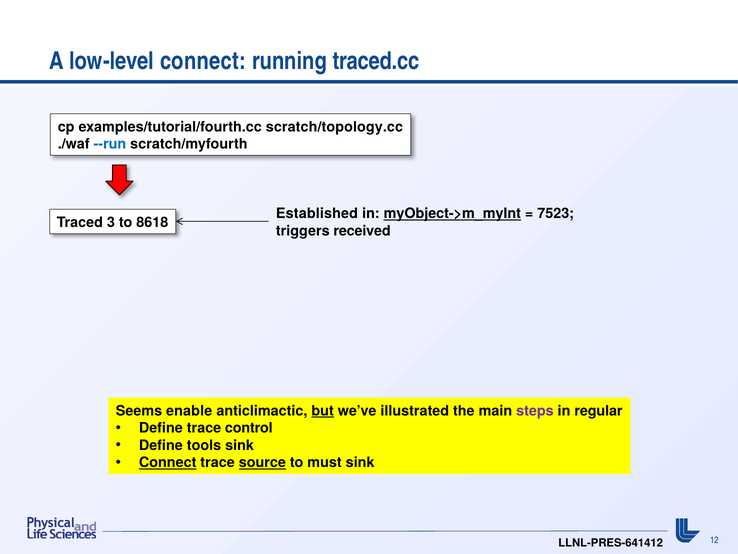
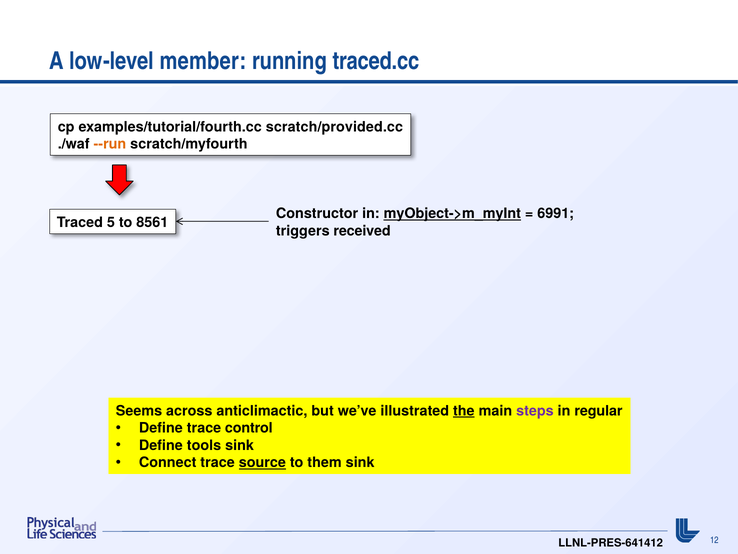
low-level connect: connect -> member (203, 61)
scratch/topology.cc: scratch/topology.cc -> scratch/provided.cc (334, 127)
--run colour: blue -> orange (110, 144)
Established: Established -> Constructor (317, 213)
7523: 7523 -> 6991 (556, 213)
3: 3 -> 5 (111, 222)
8618: 8618 -> 8561 (152, 222)
enable: enable -> across (189, 411)
but underline: present -> none (323, 411)
the underline: none -> present (464, 411)
Connect underline: present -> none (168, 462)
must: must -> them (325, 462)
